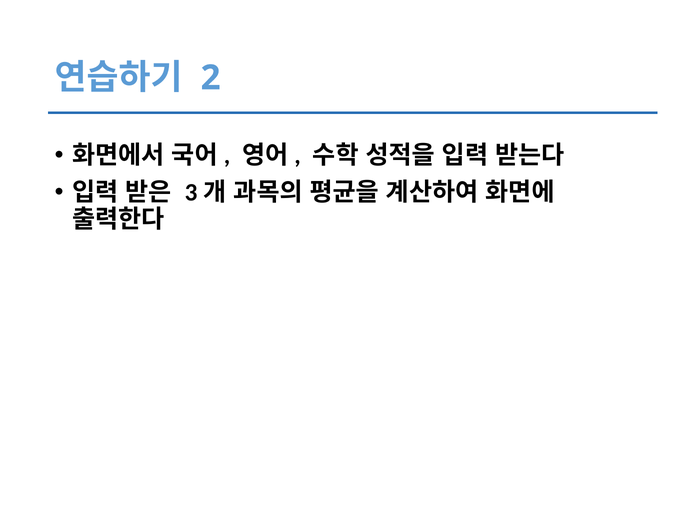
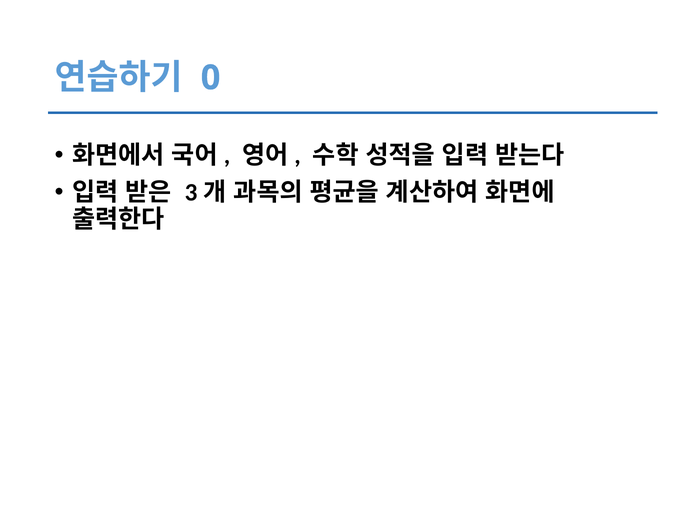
2: 2 -> 0 (211, 78)
